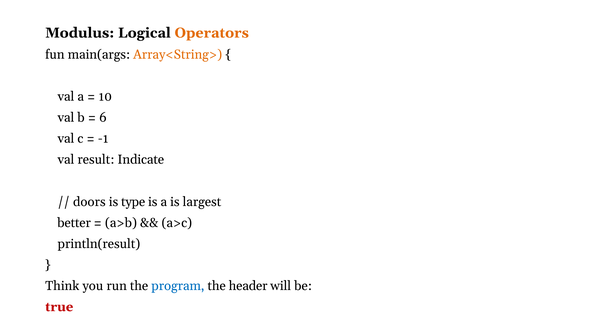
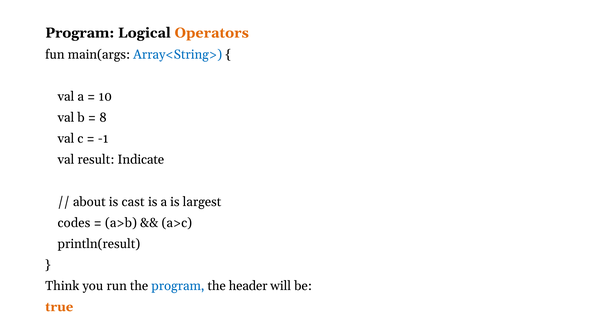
Modulus: Modulus -> Program (80, 33)
Array<String> colour: orange -> blue (178, 54)
6: 6 -> 8 (103, 117)
doors: doors -> about (89, 201)
type: type -> cast (133, 201)
better: better -> codes (74, 222)
true colour: red -> orange (59, 306)
